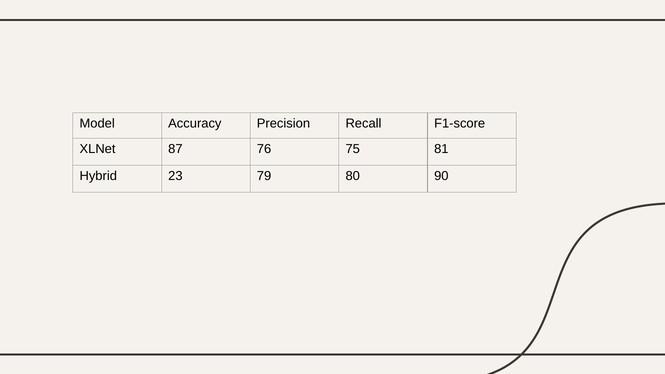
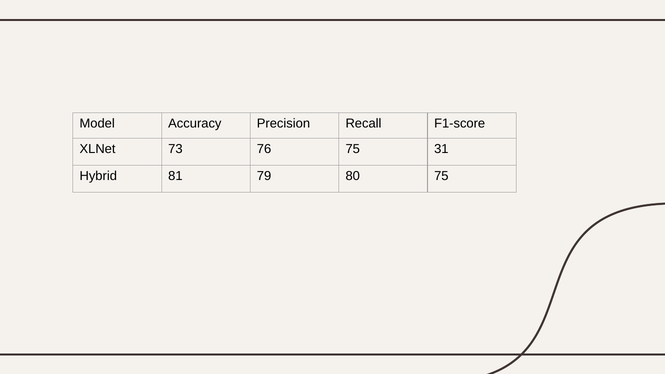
87: 87 -> 73 (175, 149)
81: 81 -> 31 (441, 149)
23: 23 -> 81 (175, 176)
80 90: 90 -> 75 (441, 176)
